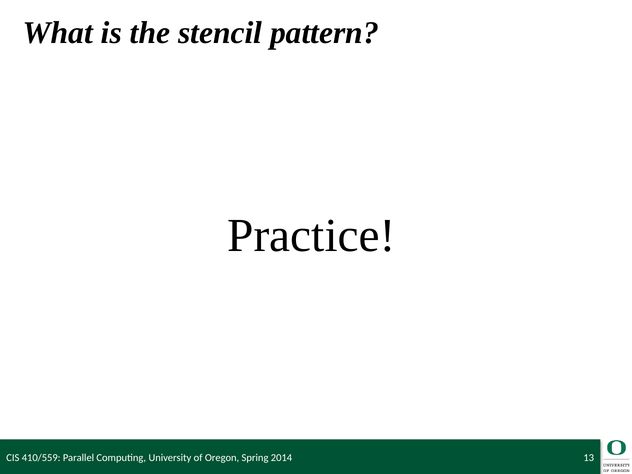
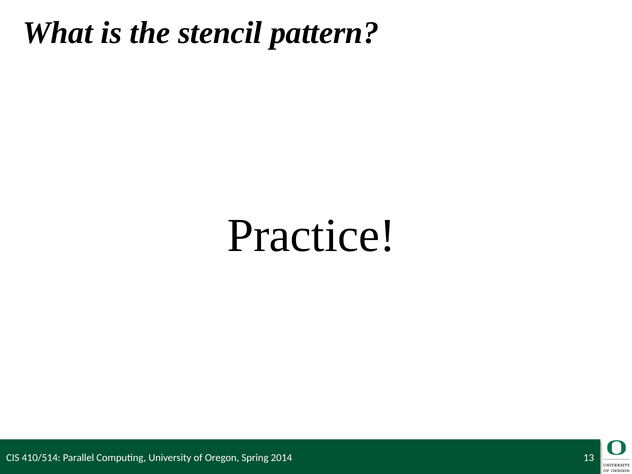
410/559: 410/559 -> 410/514 (41, 458)
